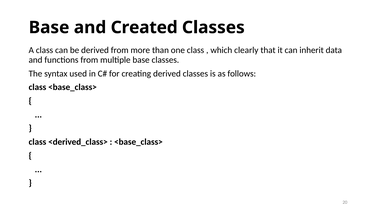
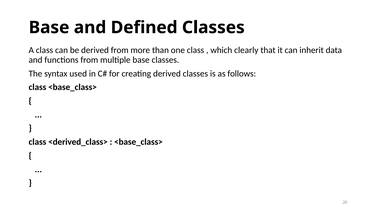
Created: Created -> Defined (144, 27)
